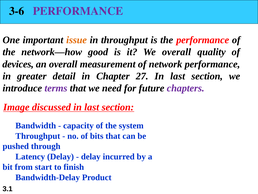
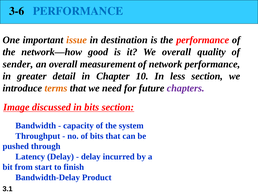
PERFORMANCE colour: purple -> blue (78, 11)
in throughput: throughput -> destination (124, 40)
devices: devices -> sender (18, 64)
27: 27 -> 10 (142, 76)
last: last -> less (178, 76)
terms colour: purple -> orange (56, 88)
discussed in last: last -> bits (92, 107)
